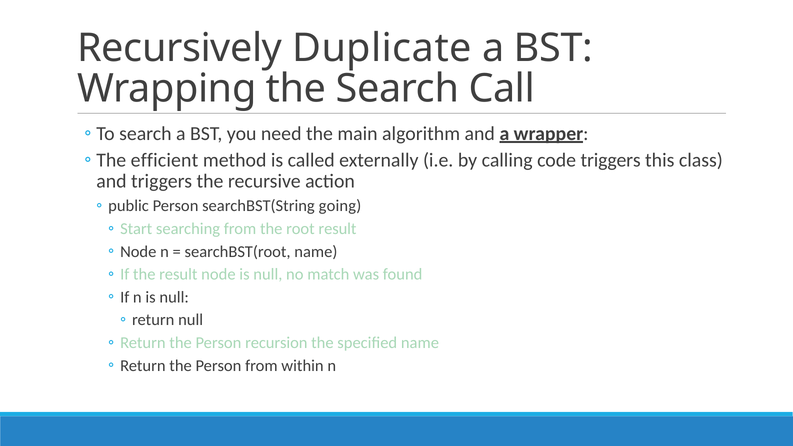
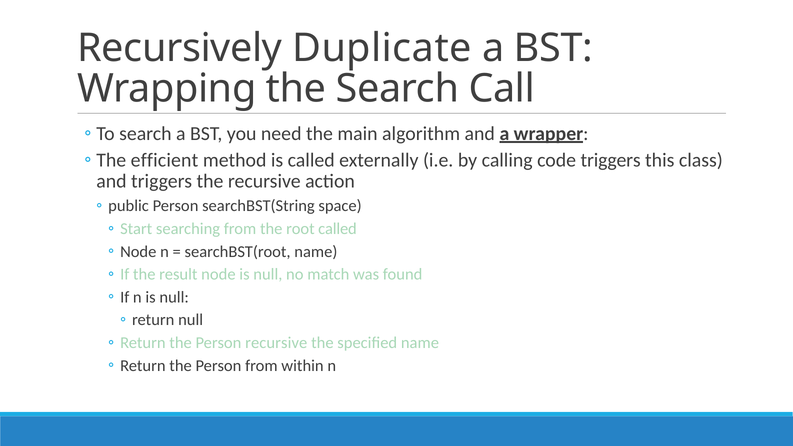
going: going -> space (340, 206)
root result: result -> called (337, 229)
Person recursion: recursion -> recursive (276, 343)
